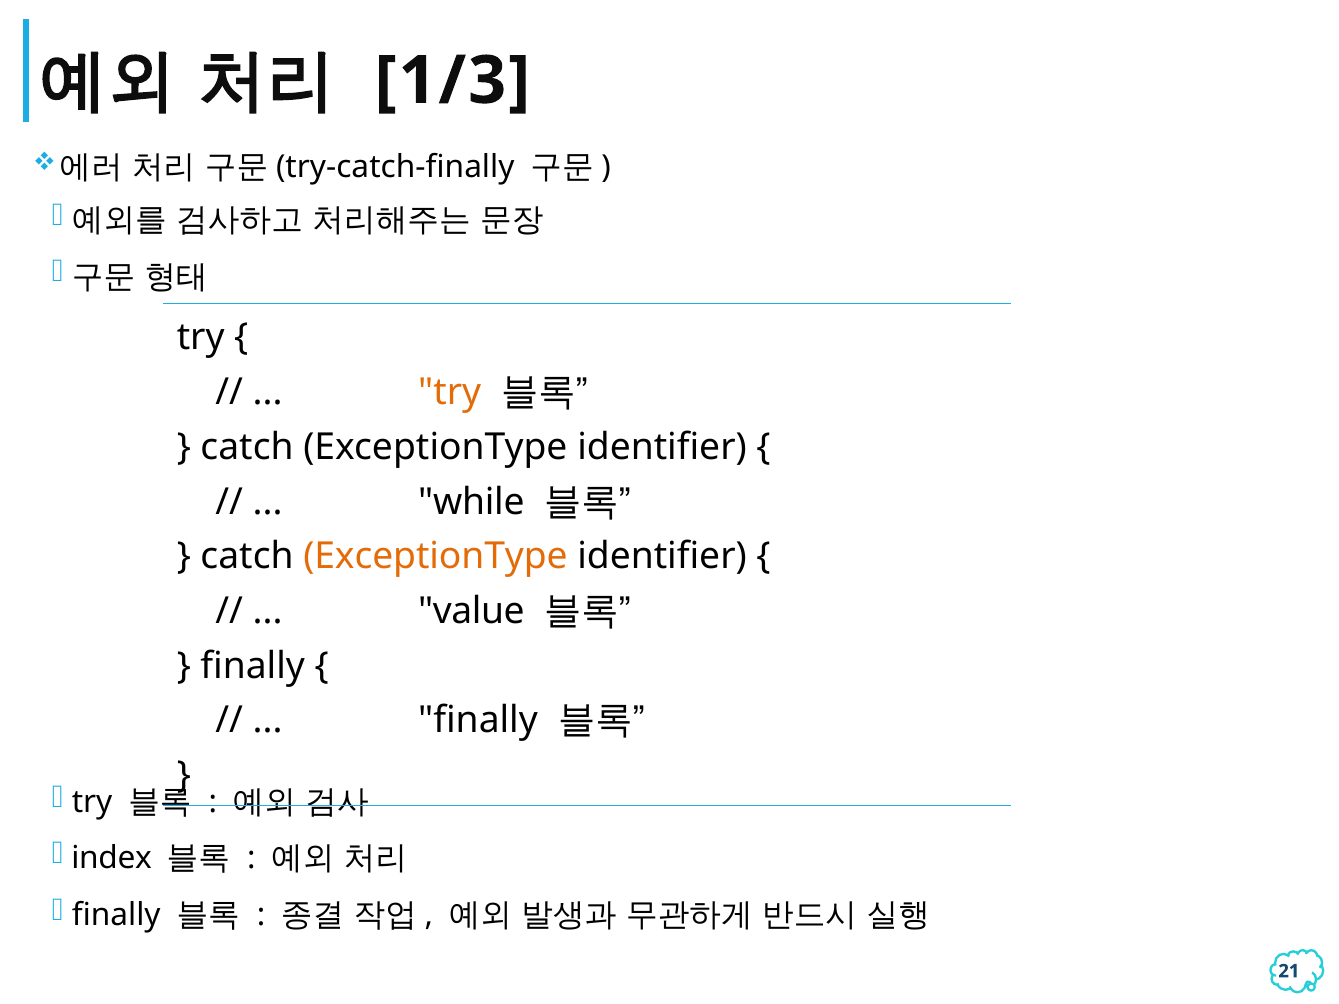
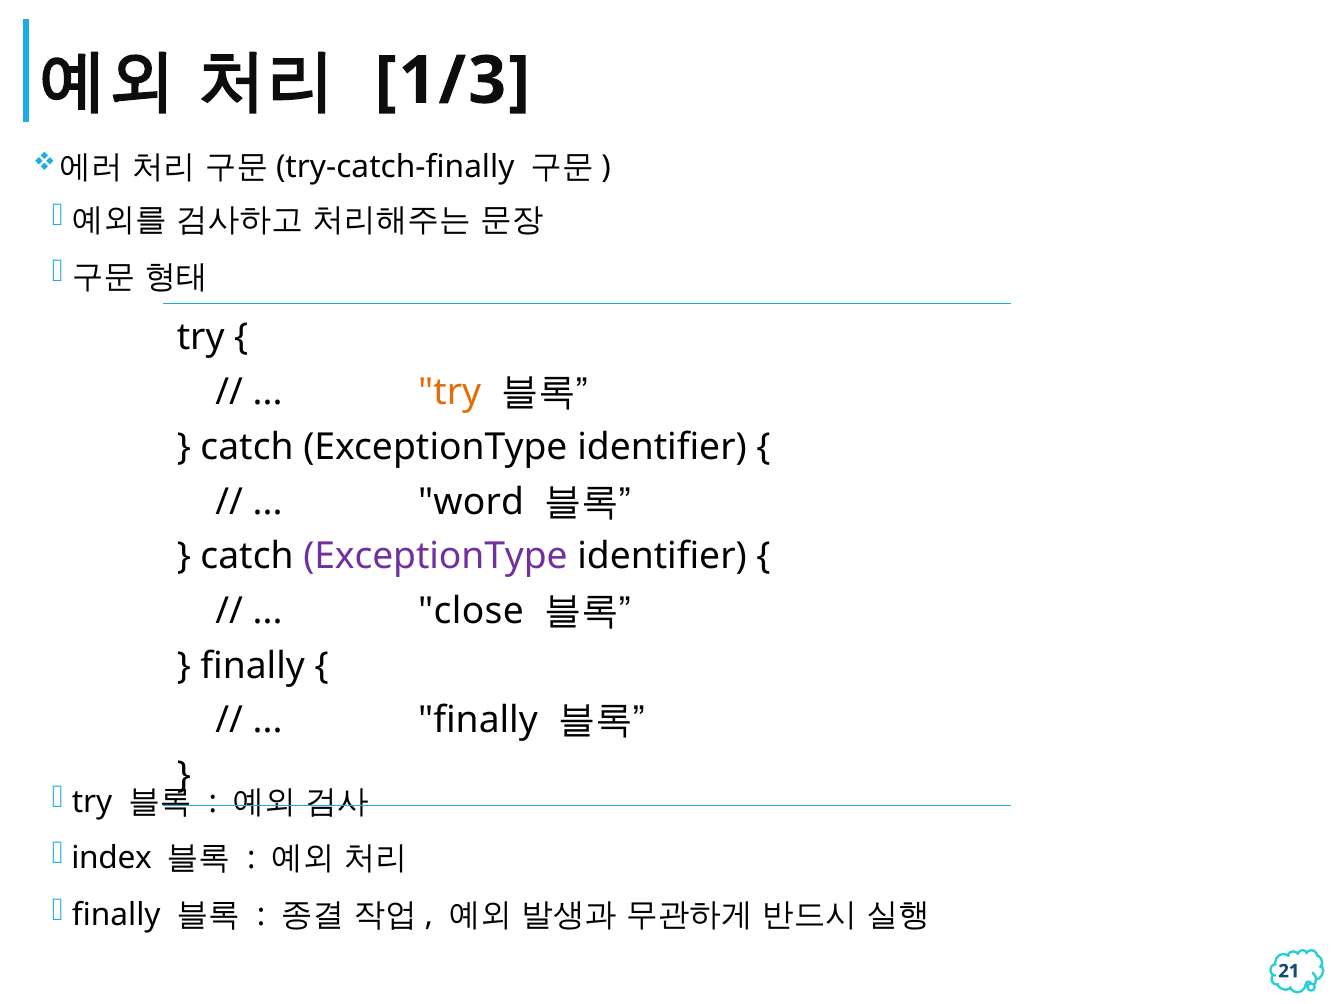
while: while -> word (471, 502)
ExceptionType colour: orange -> purple (435, 557)
value: value -> close (471, 611)
